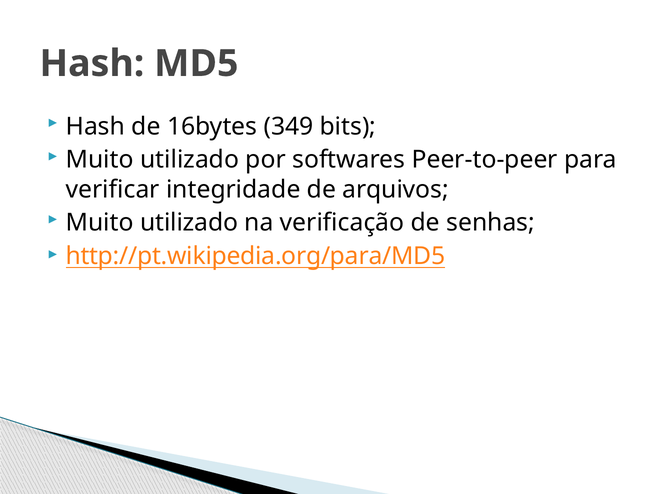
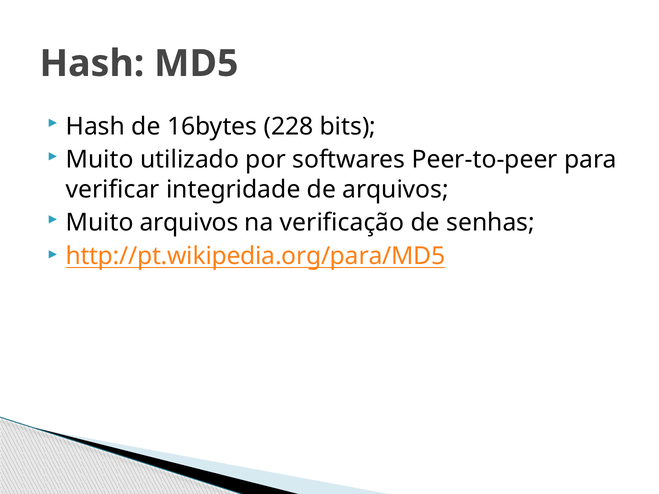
349: 349 -> 228 (289, 127)
utilizado: utilizado -> arquivos (189, 223)
